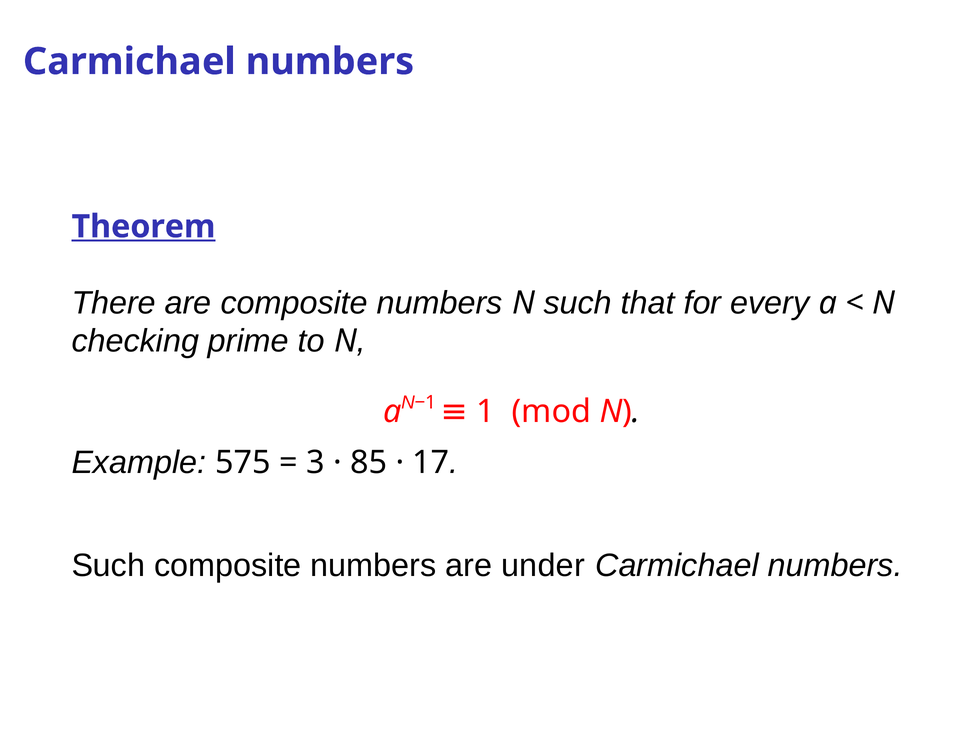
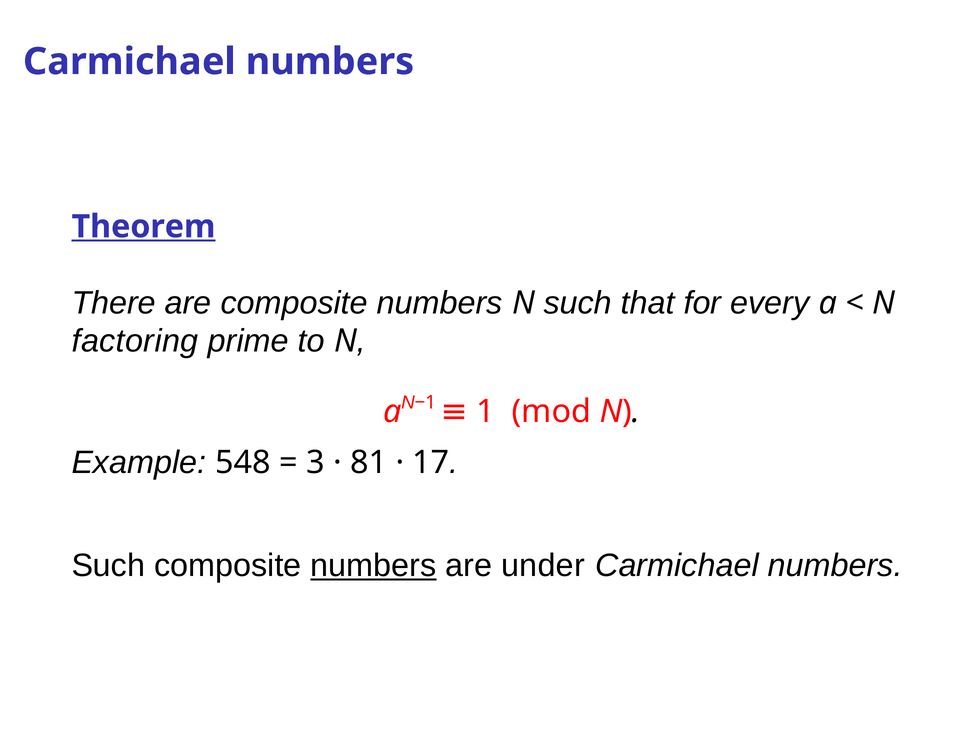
checking: checking -> factoring (135, 341)
575: 575 -> 548 (243, 463)
85: 85 -> 81 (369, 463)
numbers underline: none -> present (373, 565)
